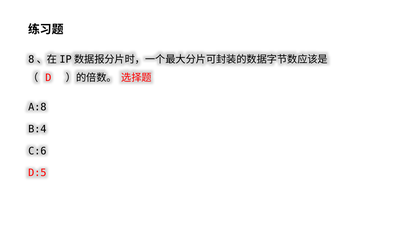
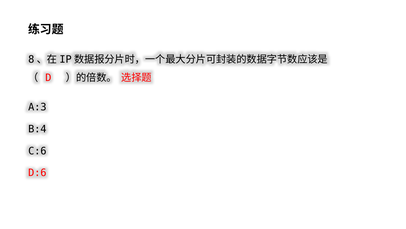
A:8: A:8 -> A:3 (37, 107)
D:5: D:5 -> D:6 (37, 172)
